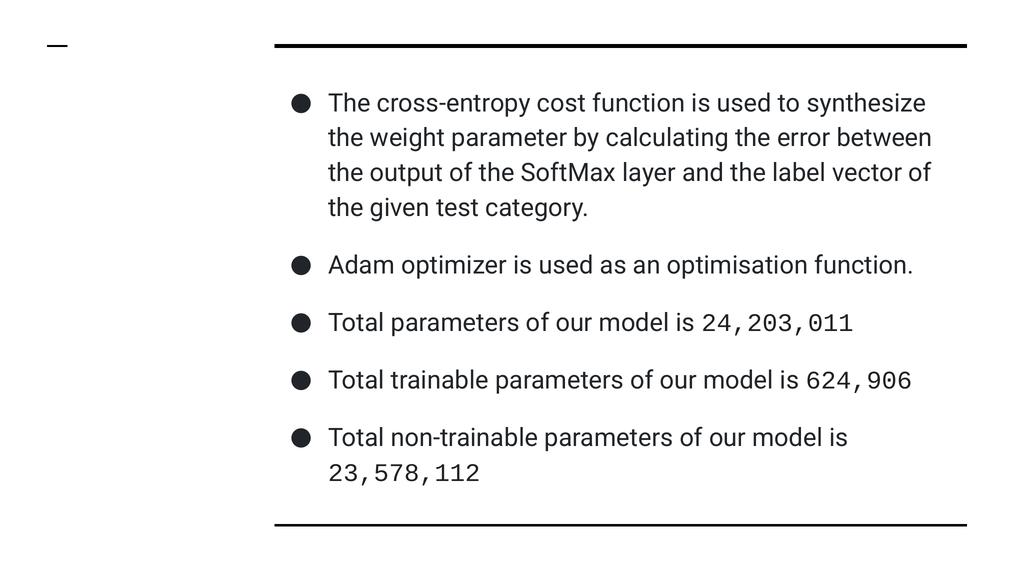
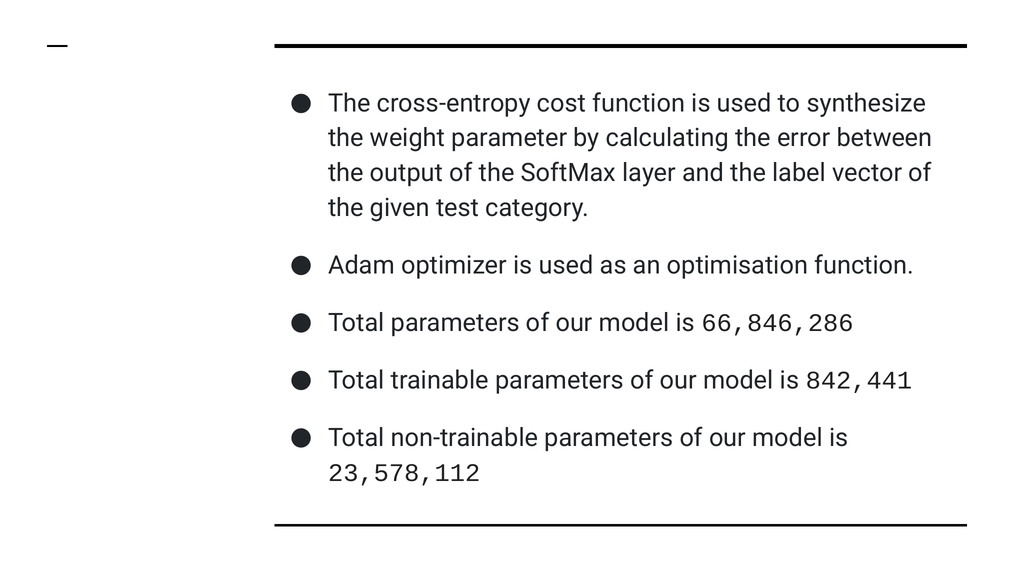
24,203,011: 24,203,011 -> 66,846,286 (777, 323)
624,906: 624,906 -> 842,441 (859, 381)
